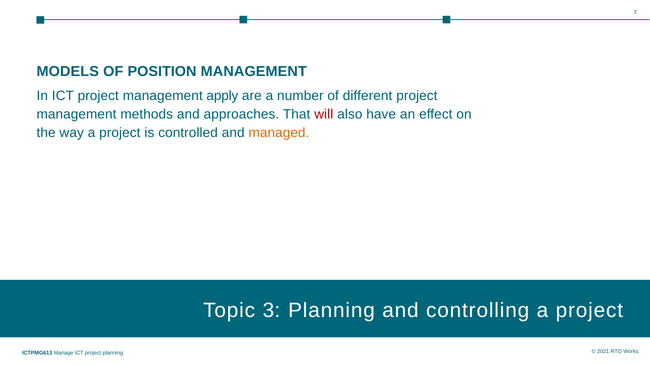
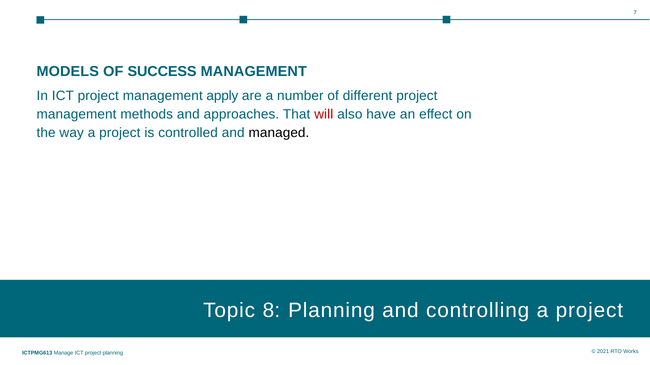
POSITION: POSITION -> SUCCESS (162, 72)
managed colour: orange -> black (279, 133)
3: 3 -> 8 (271, 311)
